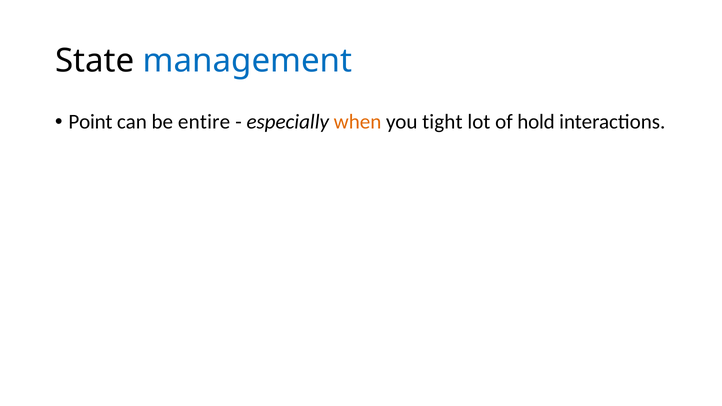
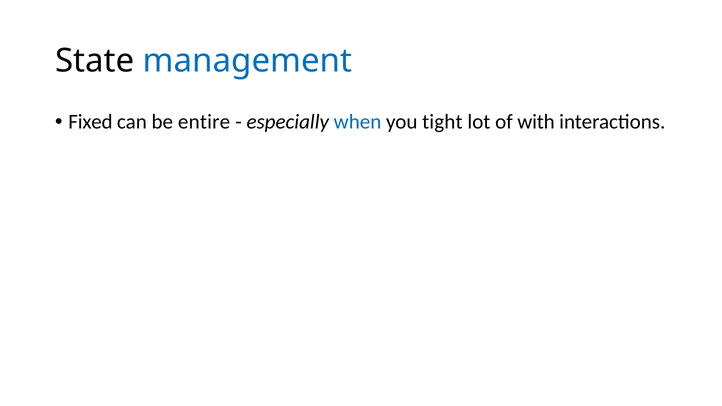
Point: Point -> Fixed (90, 122)
when colour: orange -> blue (358, 122)
hold: hold -> with (536, 122)
